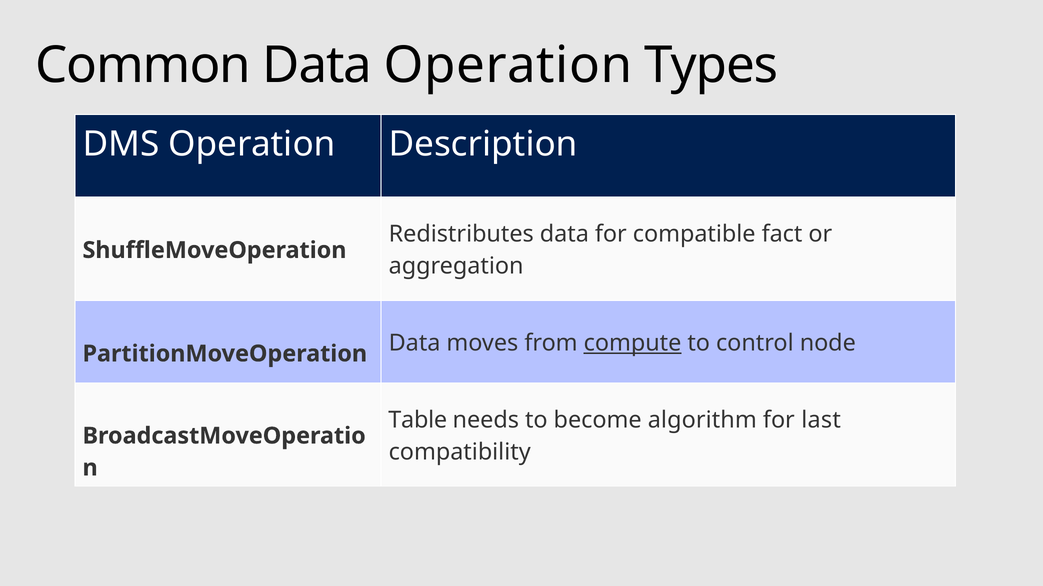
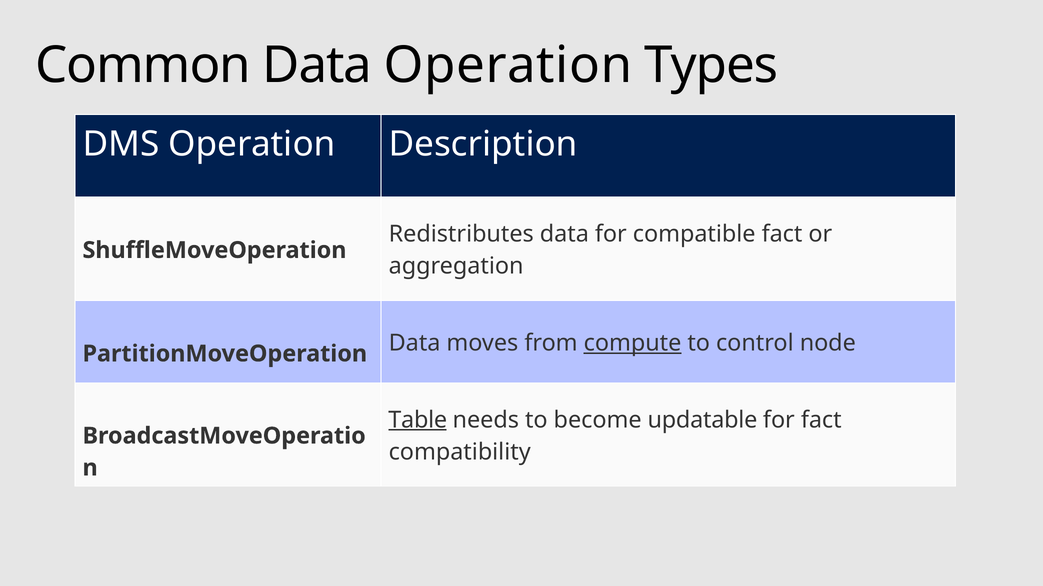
Table underline: none -> present (418, 420)
algorithm: algorithm -> updatable (702, 420)
for last: last -> fact (821, 420)
